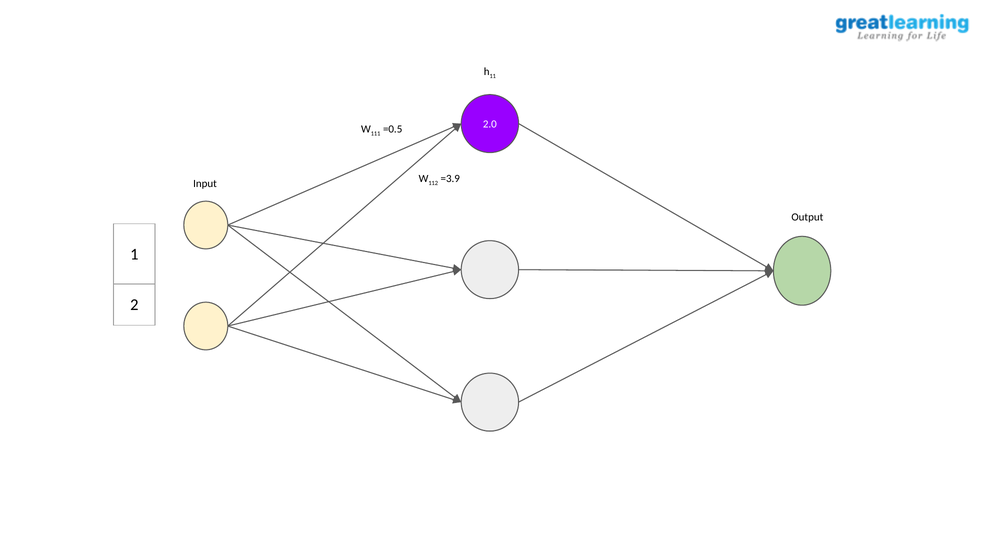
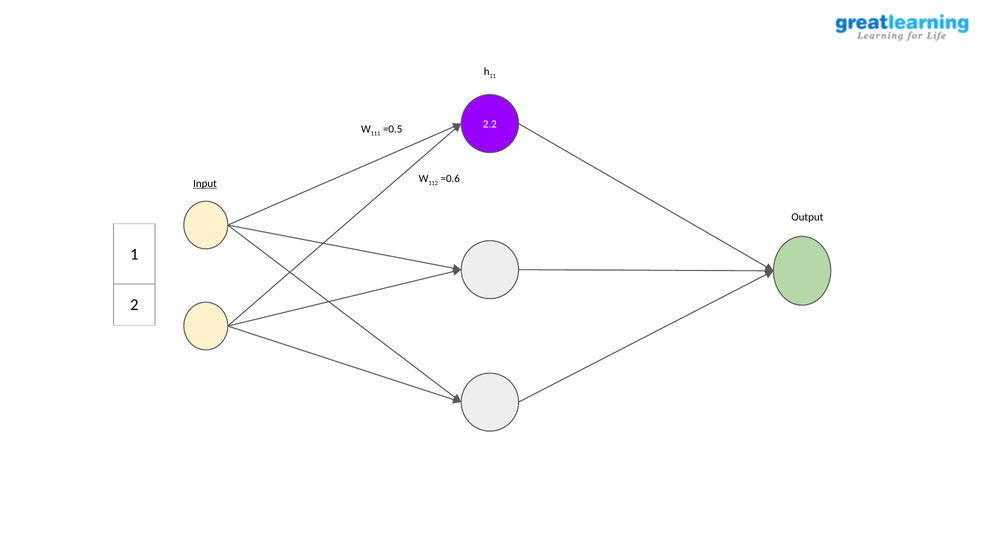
2.0: 2.0 -> 2.2 (490, 124)
=3.9: =3.9 -> =0.6 (450, 179)
Input underline: none -> present (205, 184)
